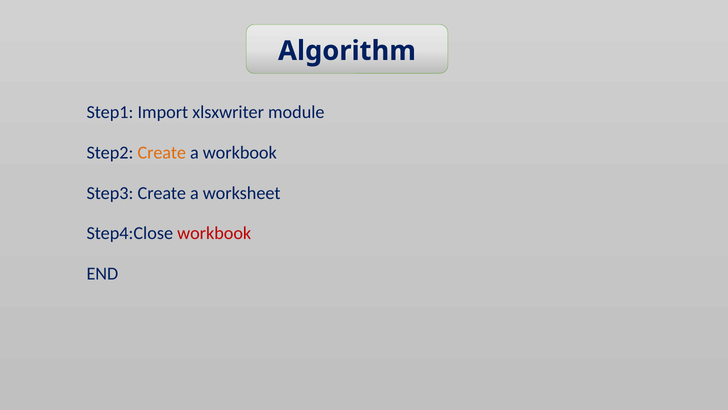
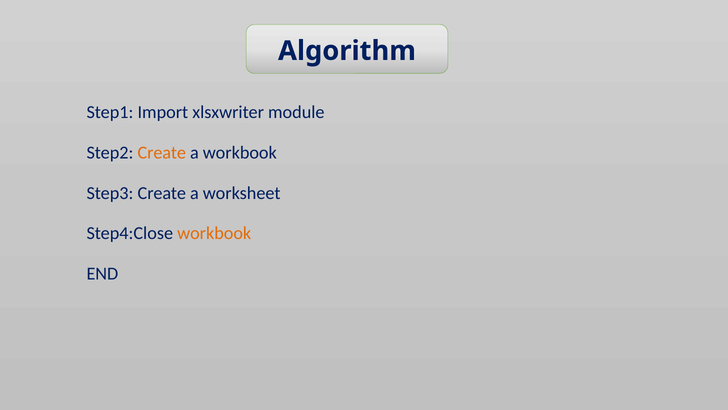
workbook colour: red -> orange (214, 233)
